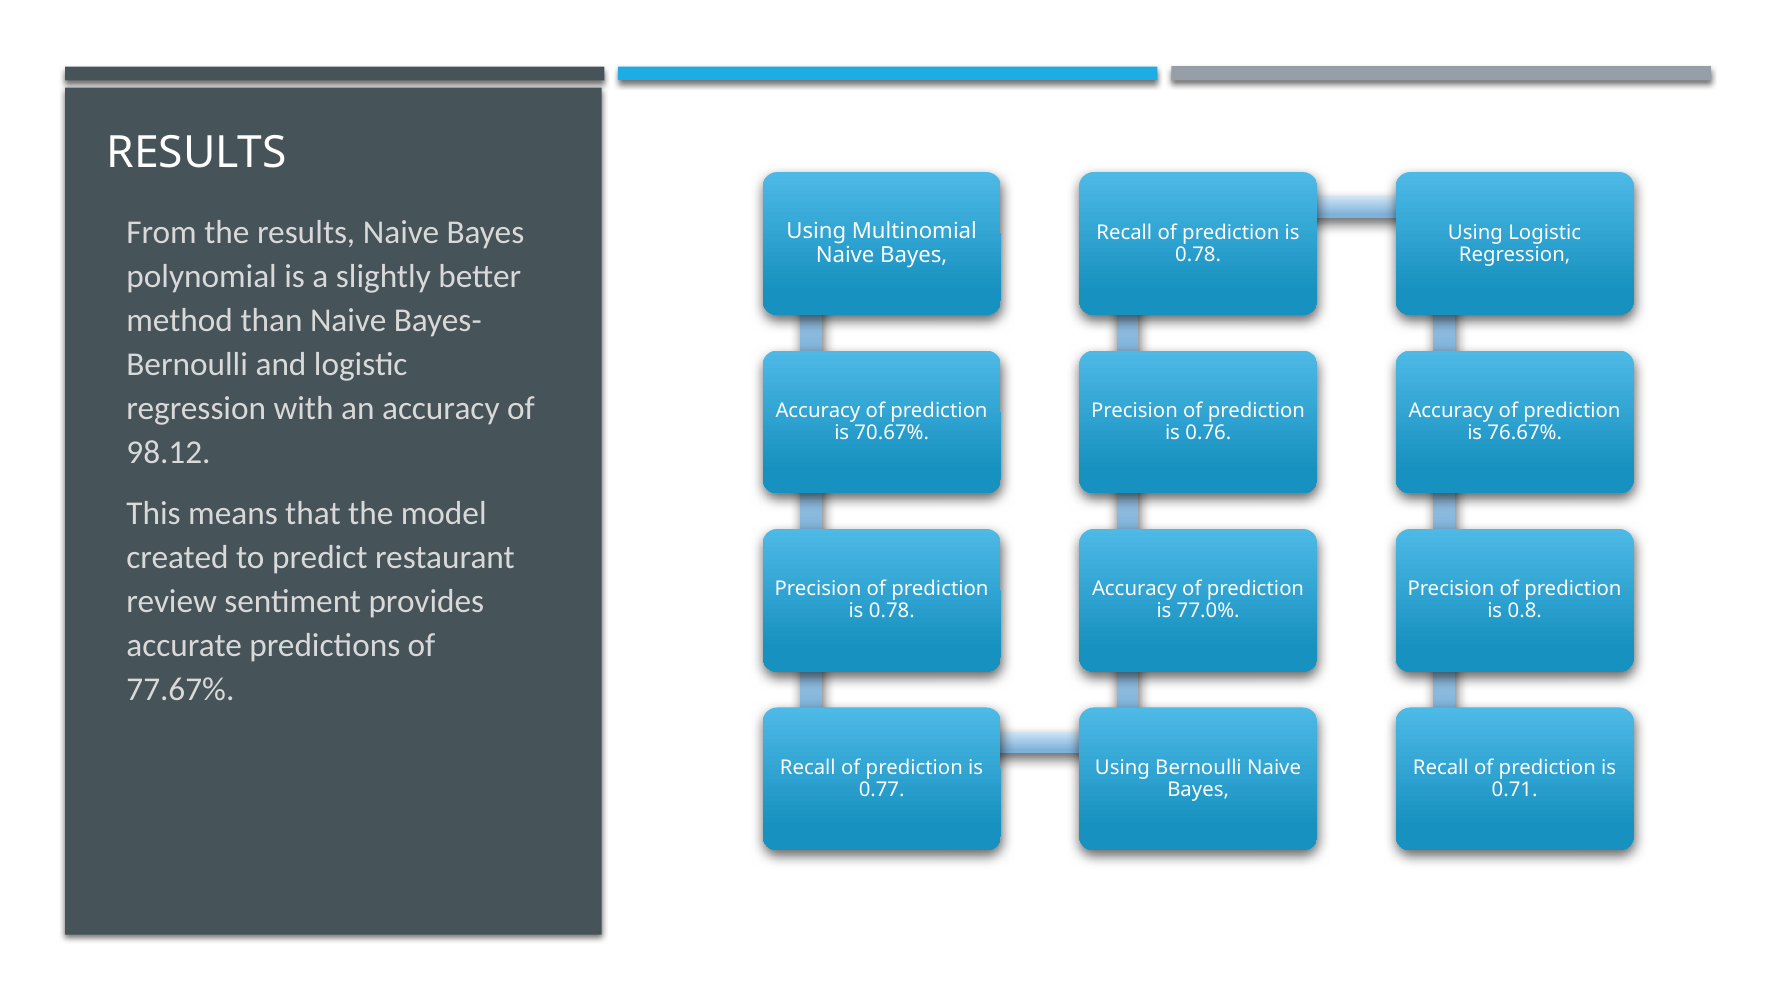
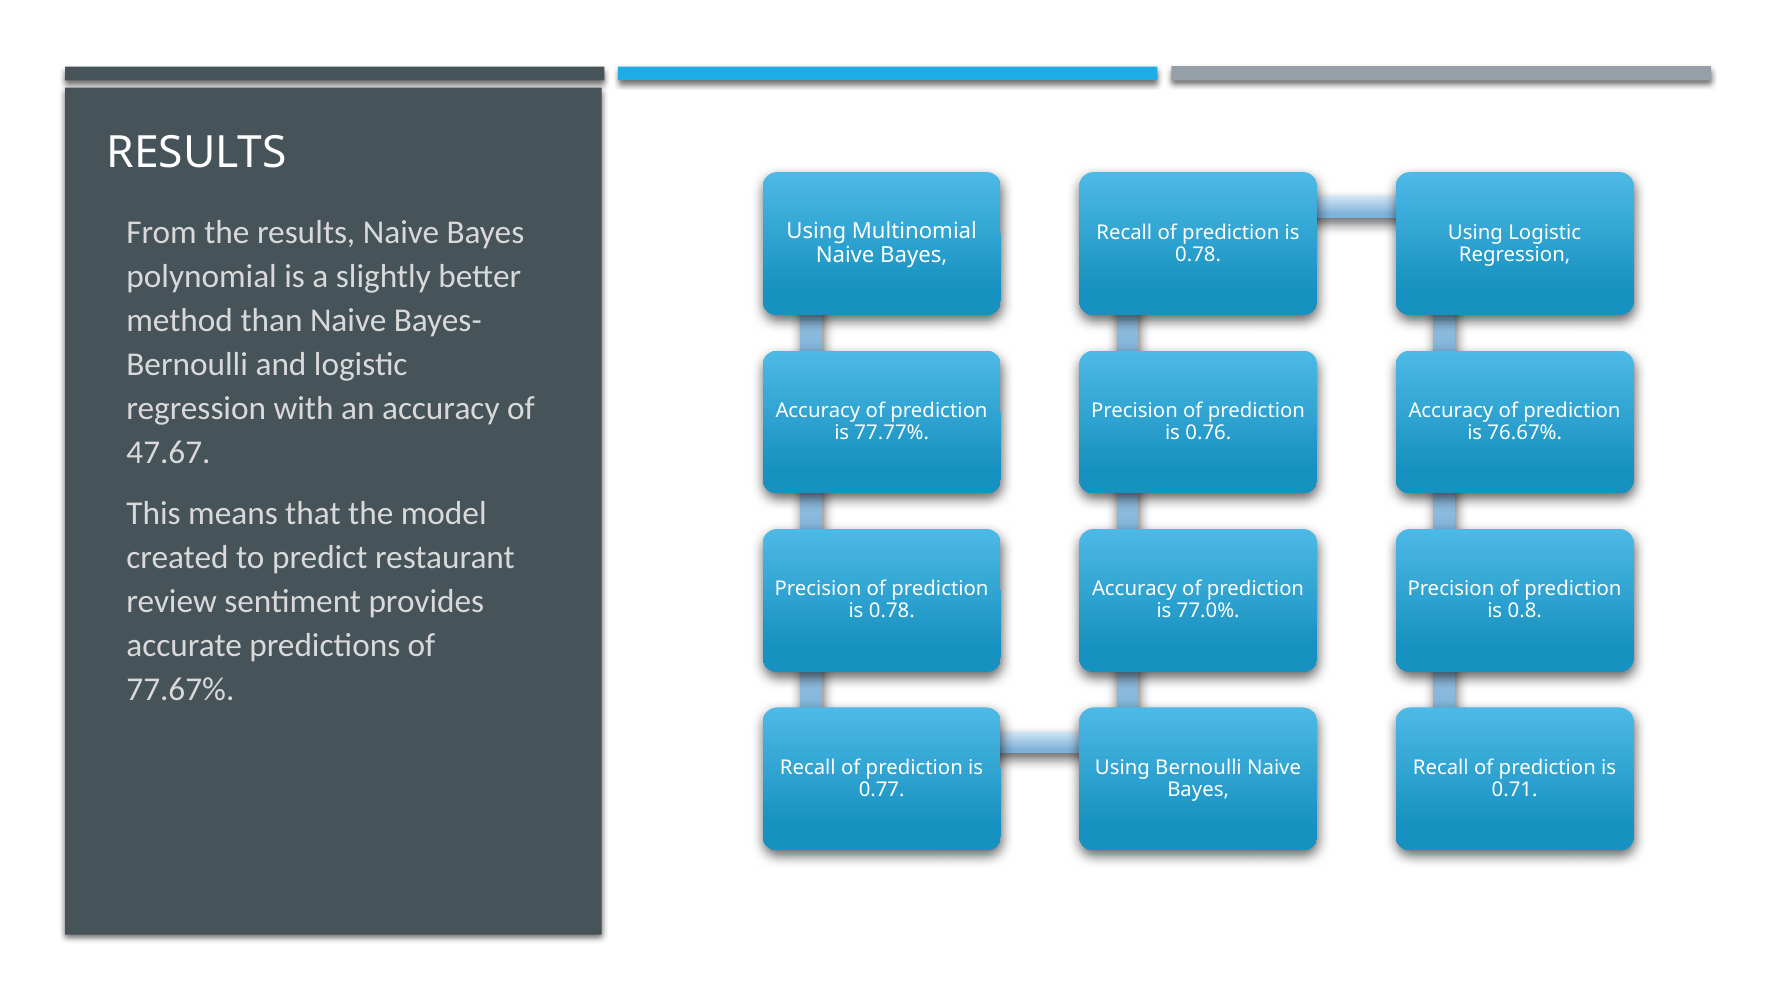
70.67%: 70.67% -> 77.77% (892, 433)
98.12: 98.12 -> 47.67 (169, 452)
